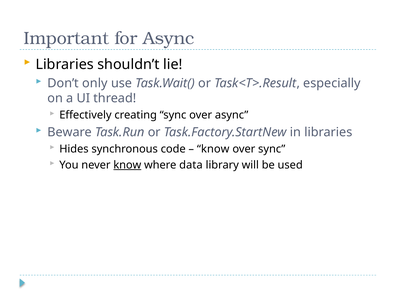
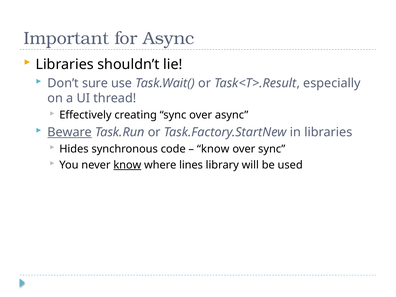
only: only -> sure (95, 83)
Beware underline: none -> present (70, 132)
data: data -> lines (191, 165)
